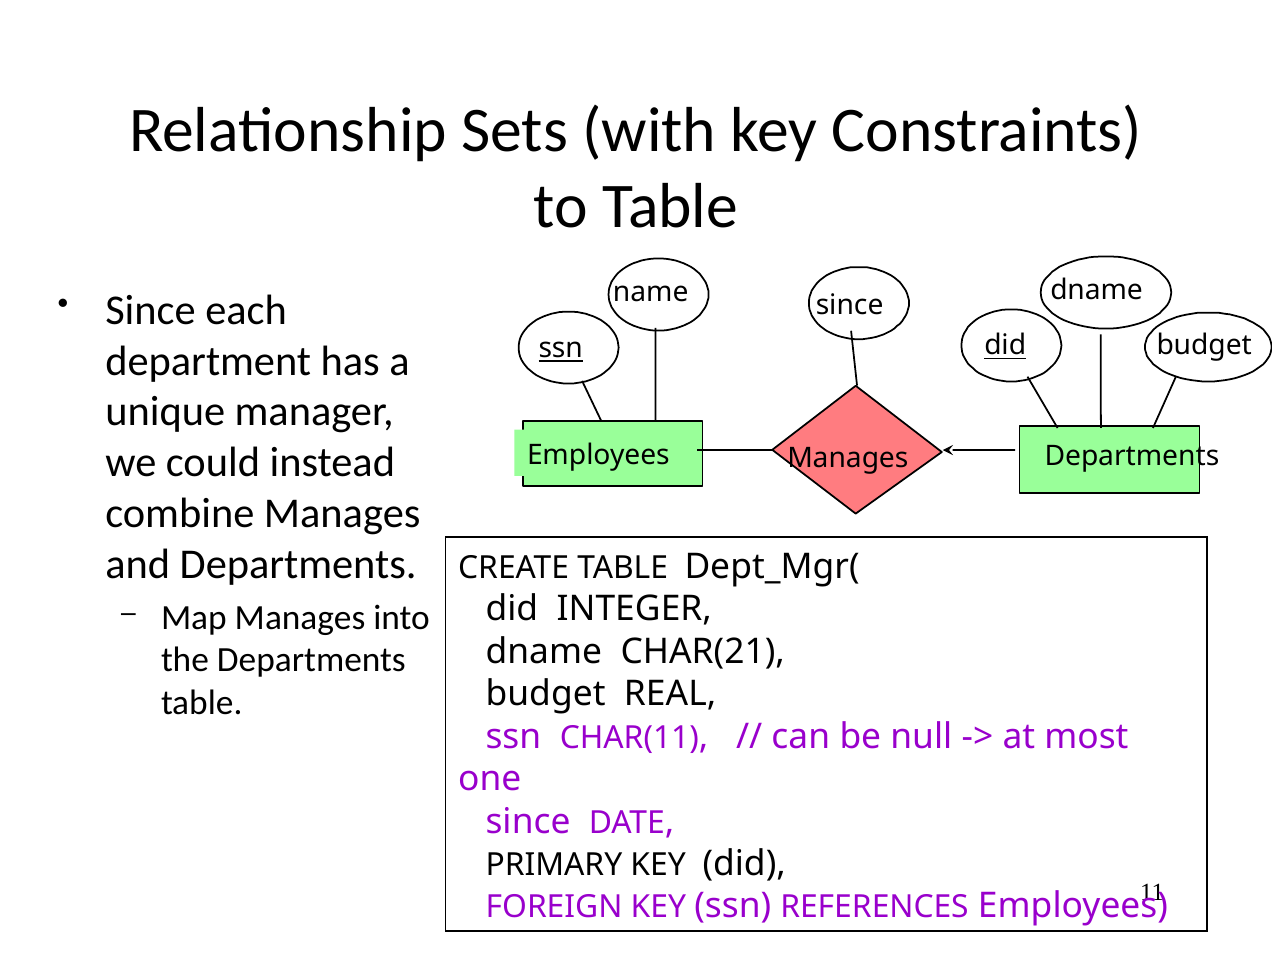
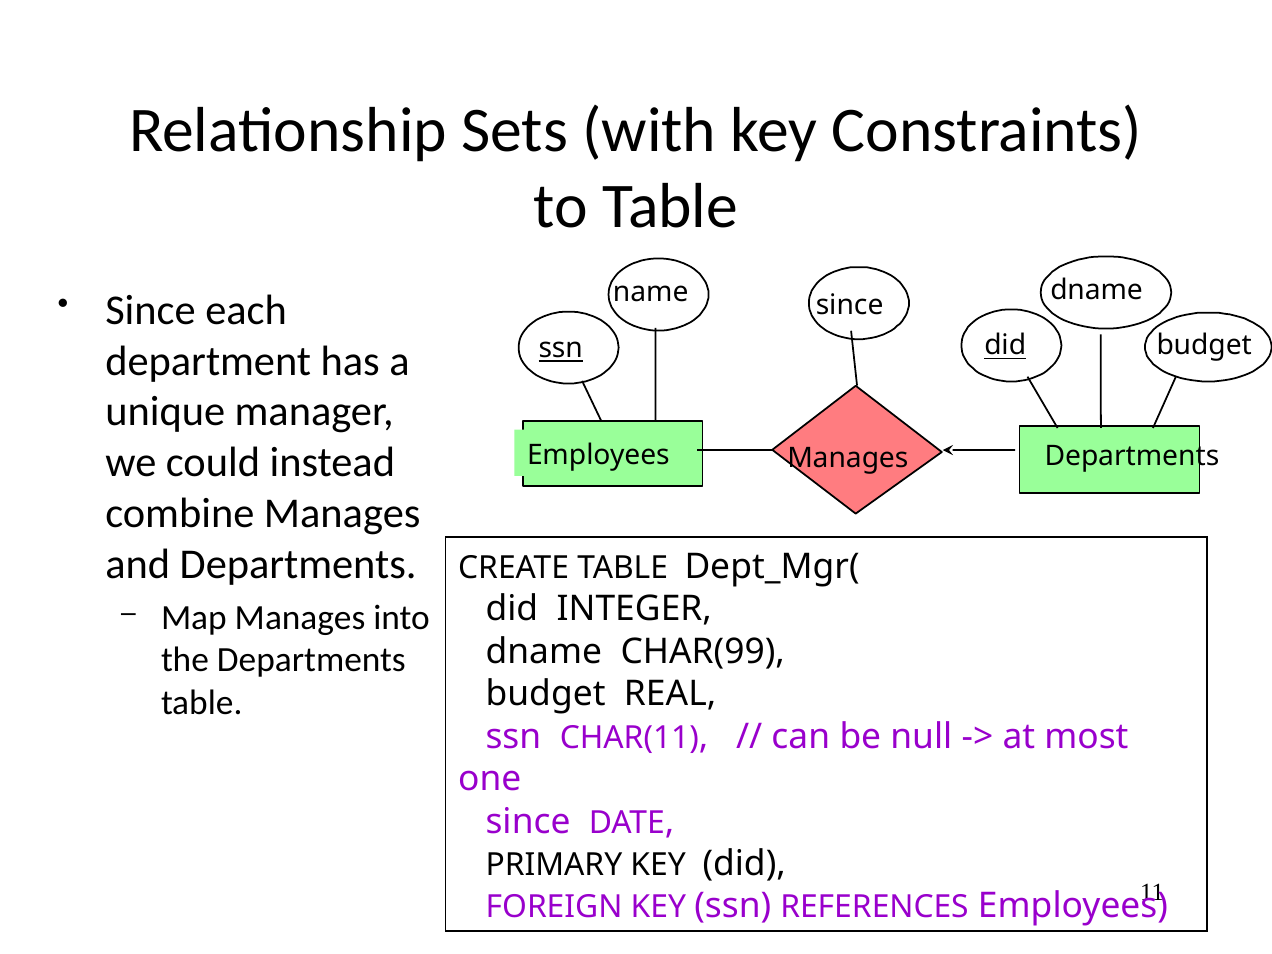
CHAR(21: CHAR(21 -> CHAR(99 (703, 652)
